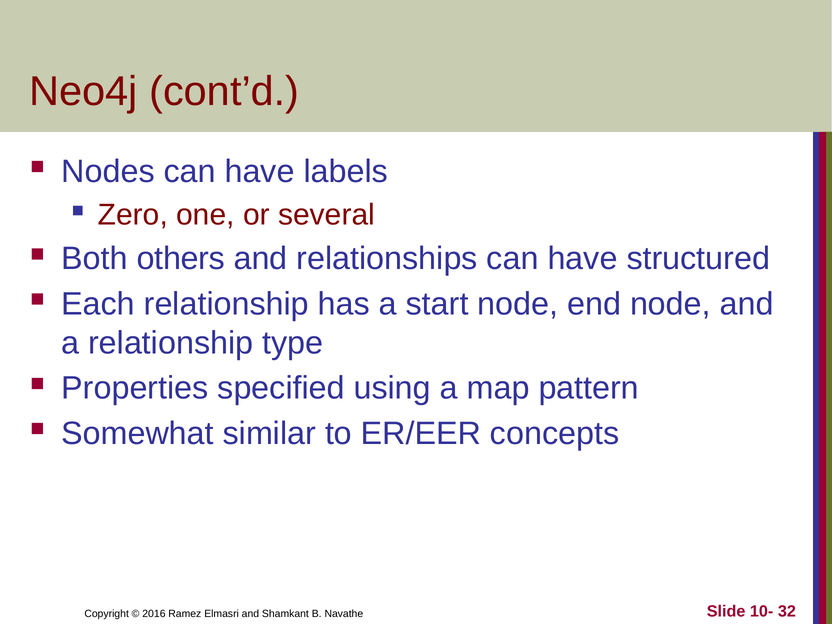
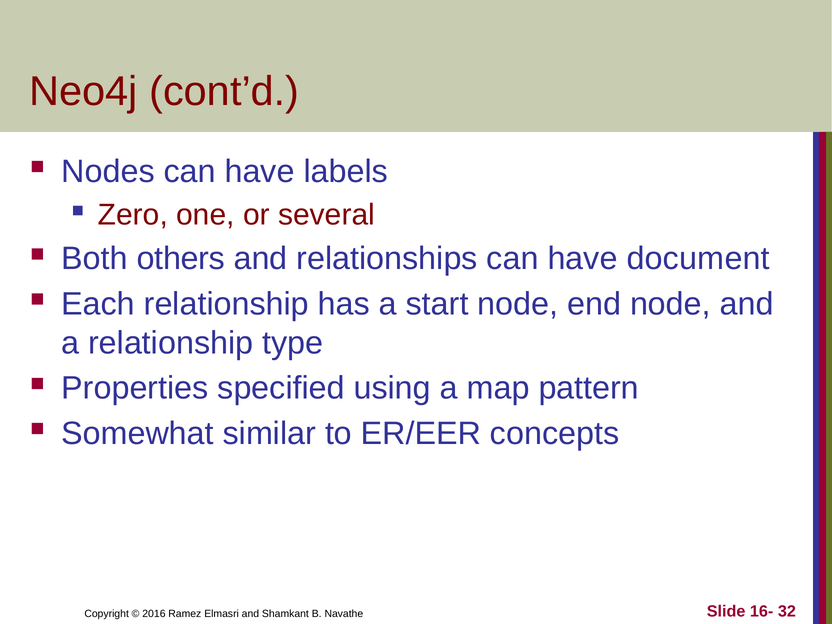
structured: structured -> document (698, 259)
10-: 10- -> 16- (762, 611)
